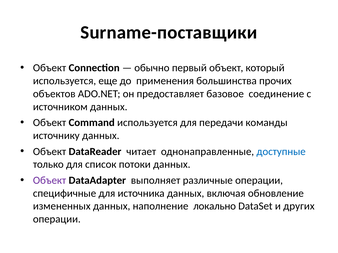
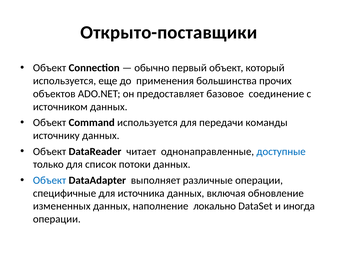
Surname-поставщики: Surname-поставщики -> Открыто-поставщики (169, 33)
Объект colour: purple -> blue (50, 181)
других: других -> иногда (299, 207)
